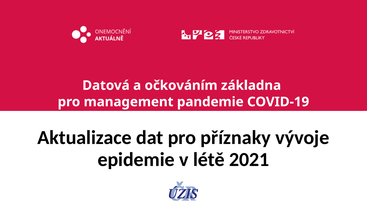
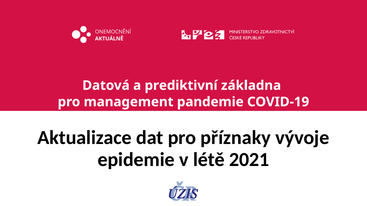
očkováním: očkováním -> prediktivní (181, 86)
